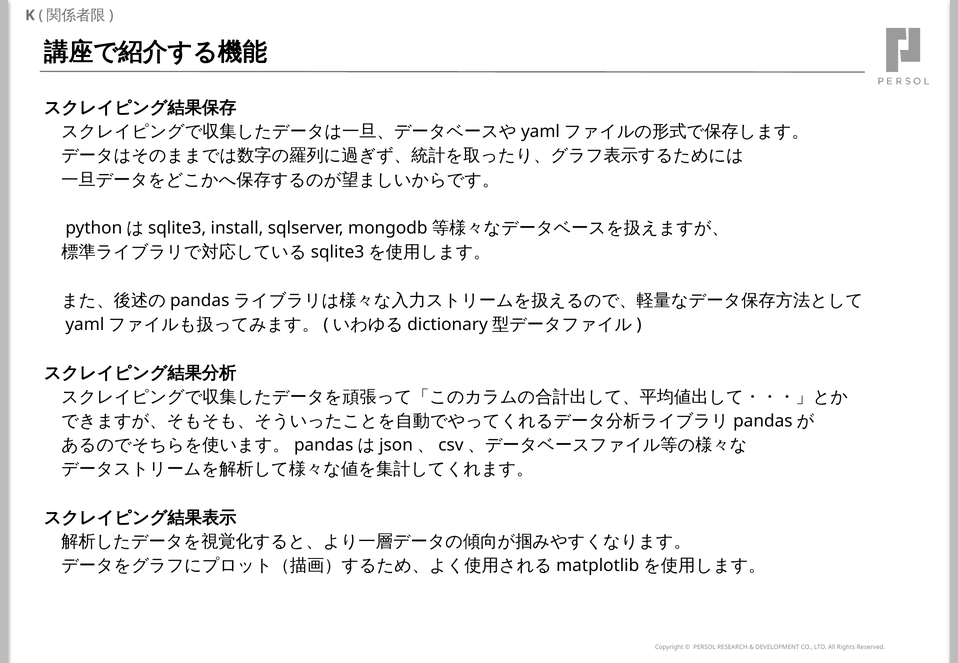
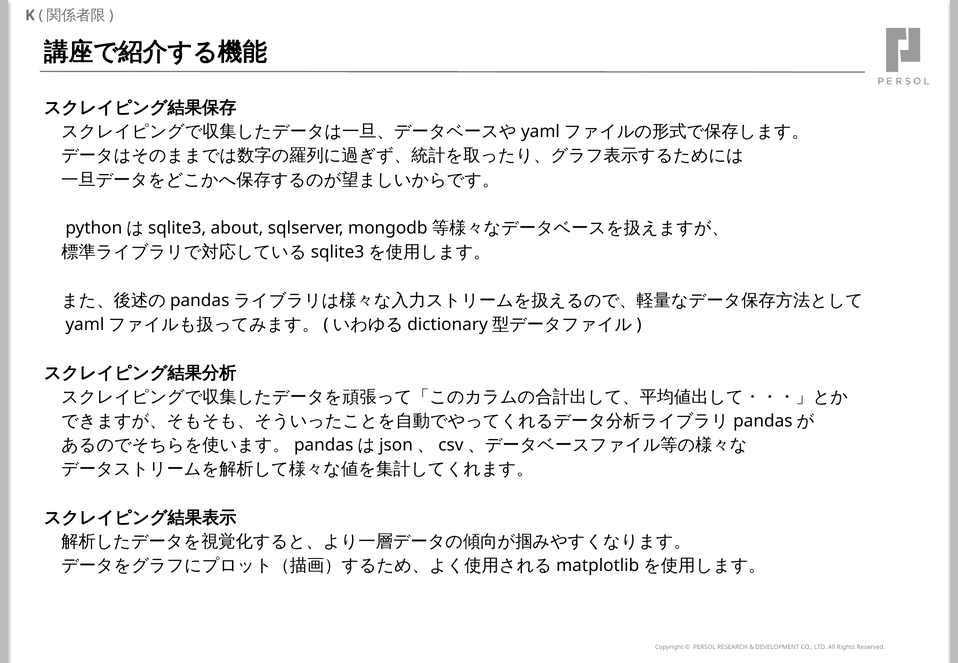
install: install -> about (237, 228)
